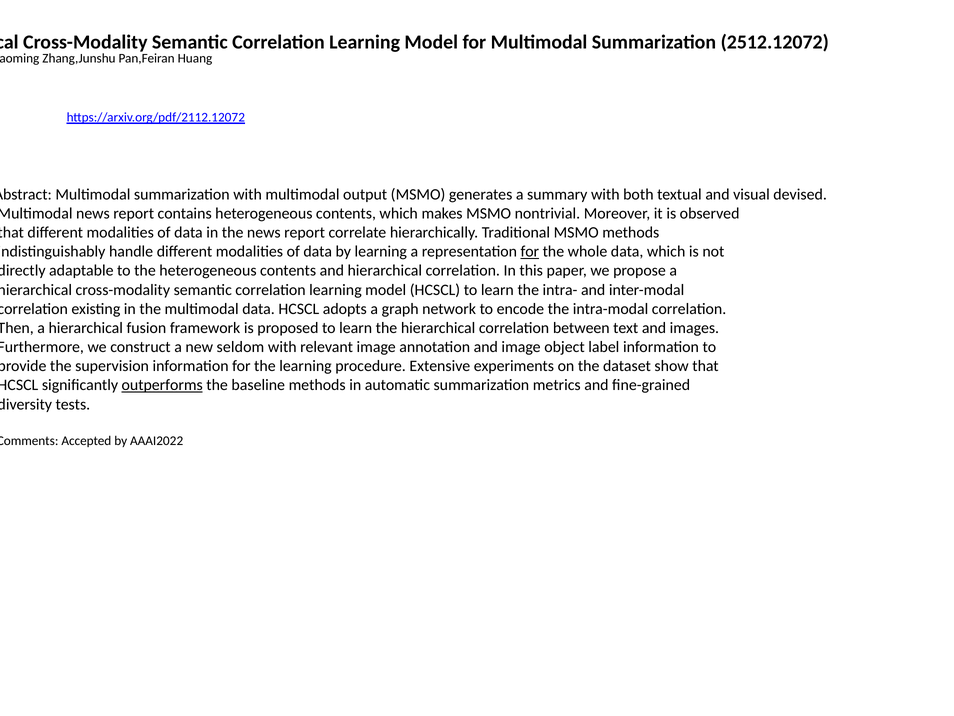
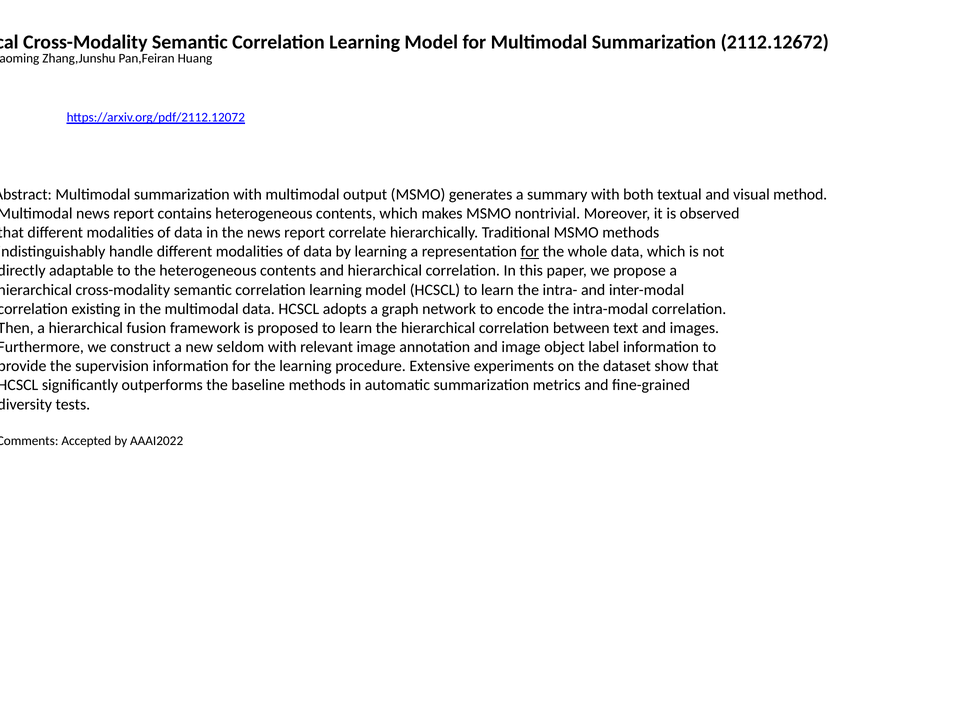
2512.12072: 2512.12072 -> 2112.12672 (775, 42)
devised: devised -> method (800, 194)
outperforms underline: present -> none (162, 385)
